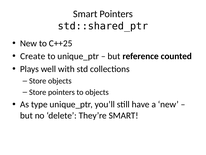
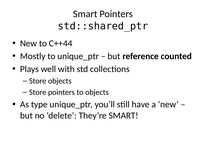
C++25: C++25 -> C++44 (61, 43)
Create: Create -> Mostly (33, 56)
